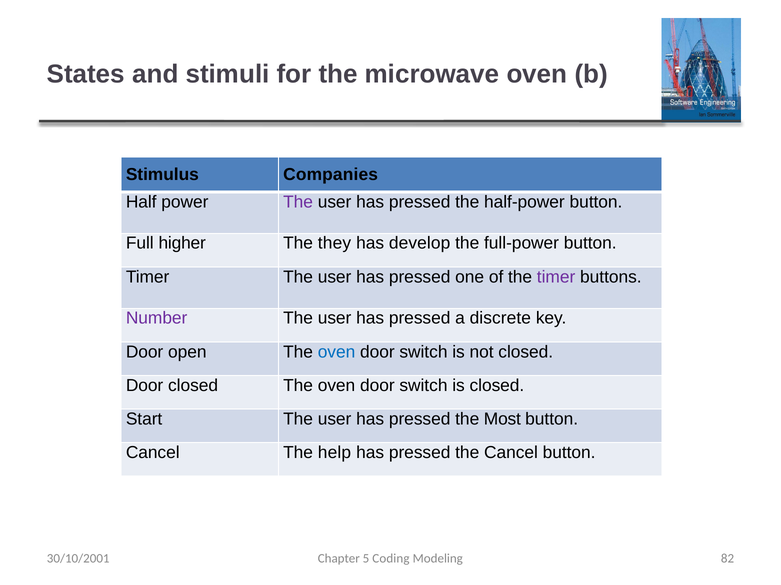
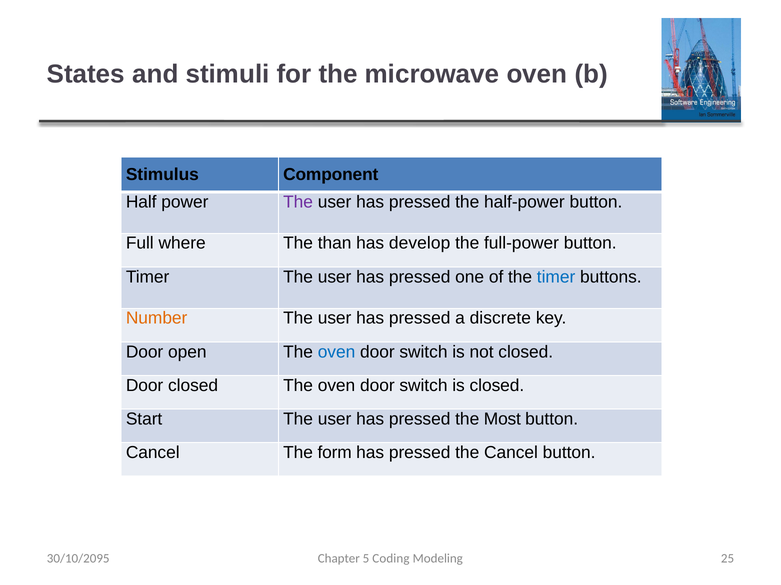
Companies: Companies -> Component (331, 175)
higher: higher -> where (182, 244)
they: they -> than (335, 244)
timer colour: purple -> blue (556, 277)
Number colour: purple -> orange (157, 319)
help: help -> form (335, 453)
30/10/2001: 30/10/2001 -> 30/10/2095 (78, 559)
82: 82 -> 25 (728, 559)
